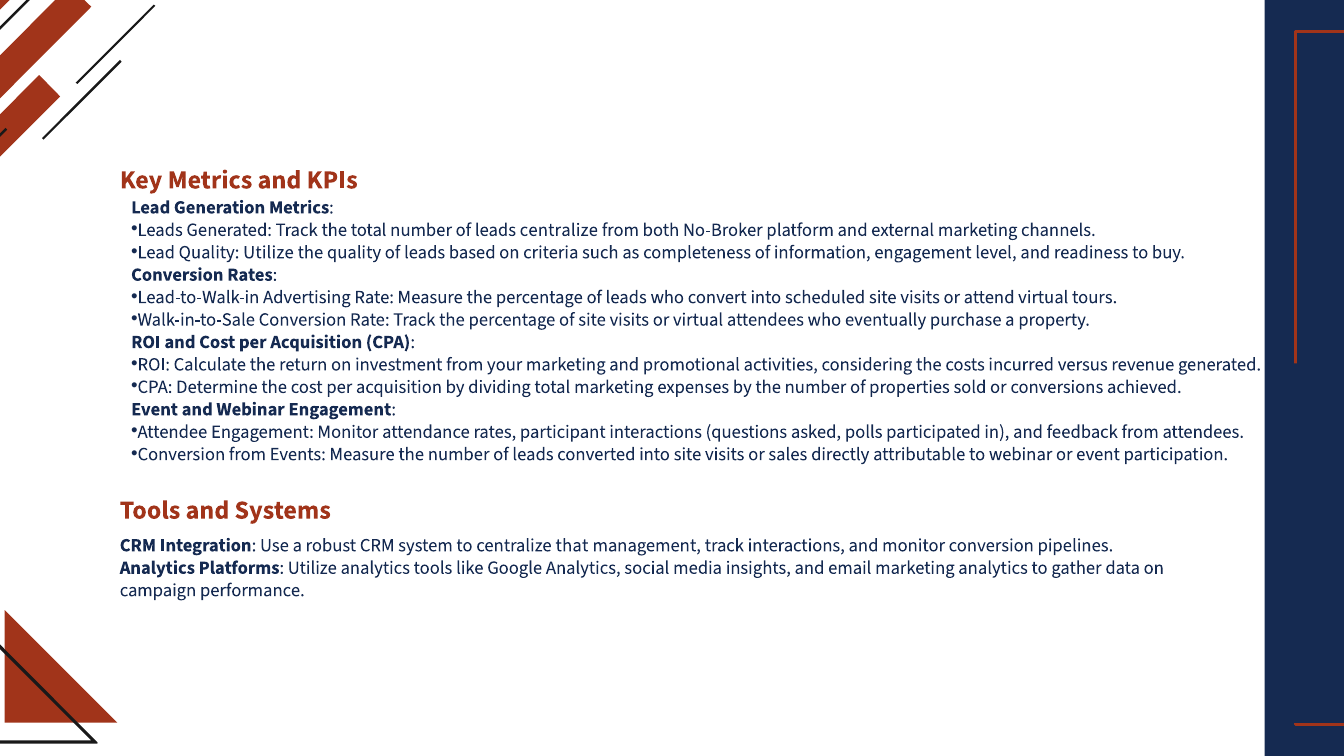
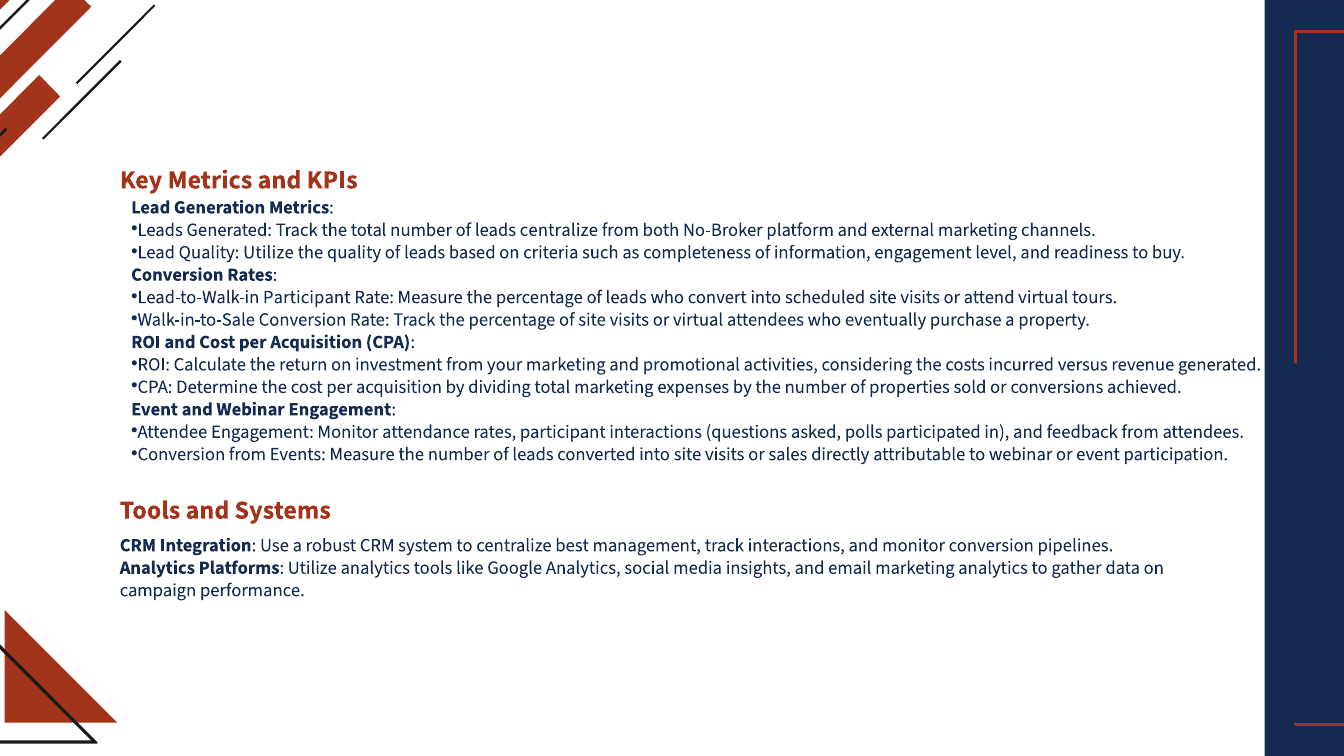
Lead-to-Walk-in Advertising: Advertising -> Participant (307, 297)
that: that -> best (572, 545)
